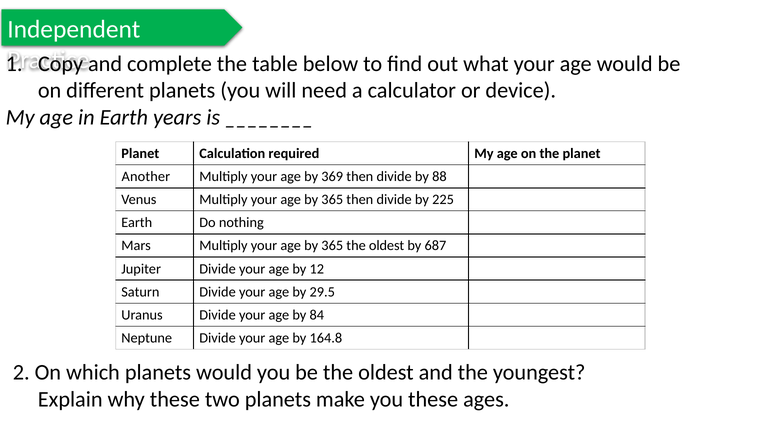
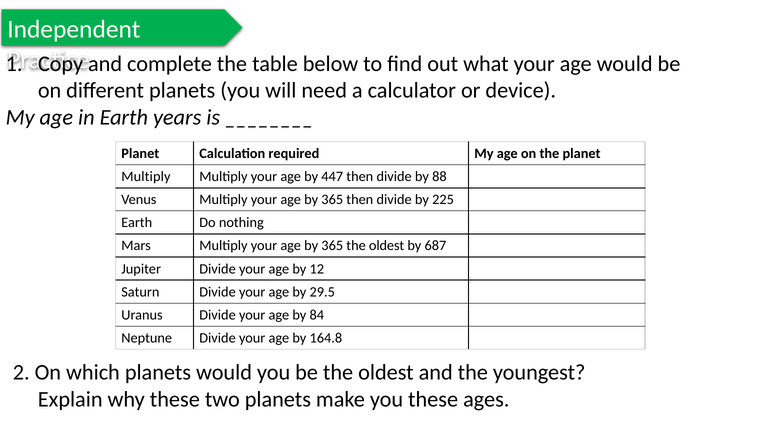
Another: Another -> Multiply (146, 177)
369: 369 -> 447 (332, 177)
